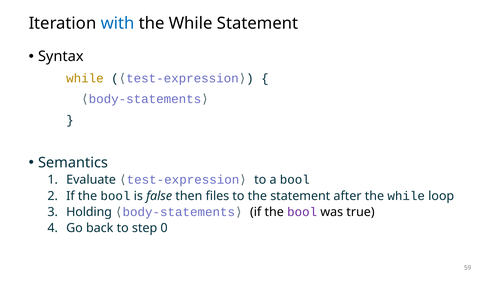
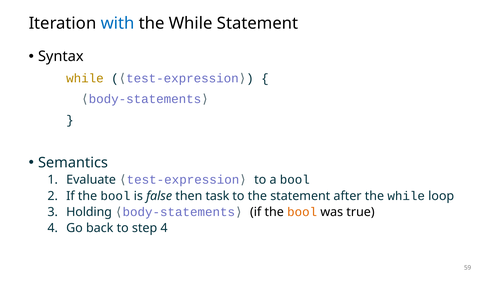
files: files -> task (217, 196)
bool colour: purple -> orange (302, 212)
step 0: 0 -> 4 (164, 228)
